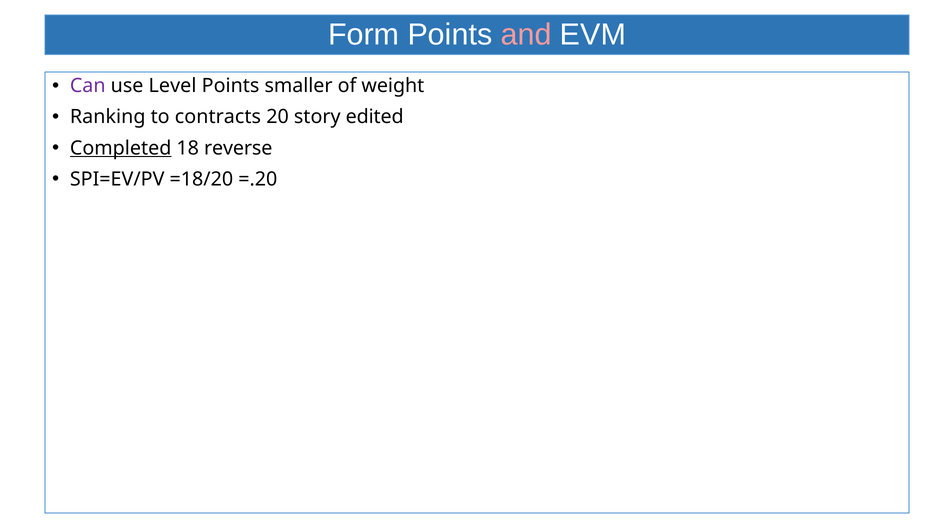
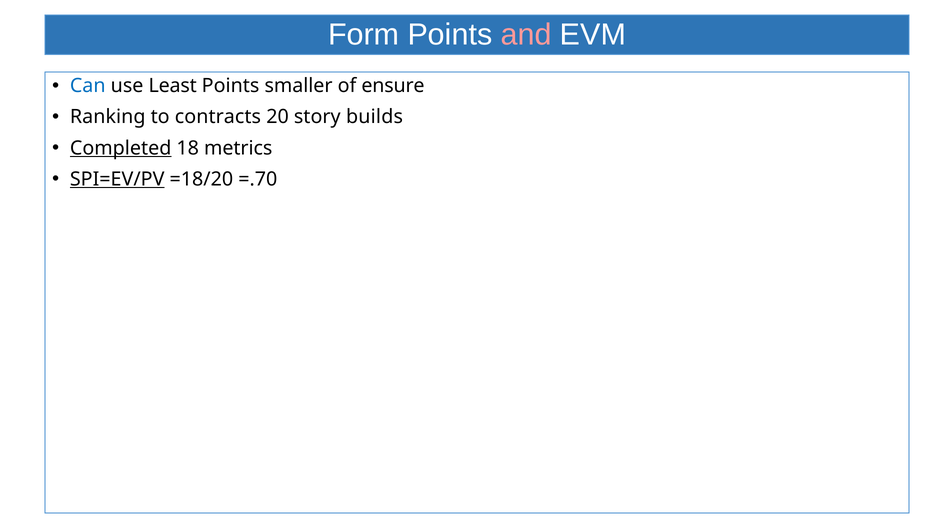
Can colour: purple -> blue (88, 86)
Level: Level -> Least (173, 86)
weight: weight -> ensure (393, 86)
edited: edited -> builds (375, 117)
reverse: reverse -> metrics (238, 148)
SPI=EV/PV underline: none -> present (117, 179)
=.20: =.20 -> =.70 (258, 179)
